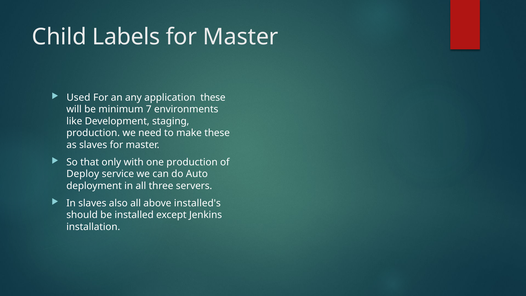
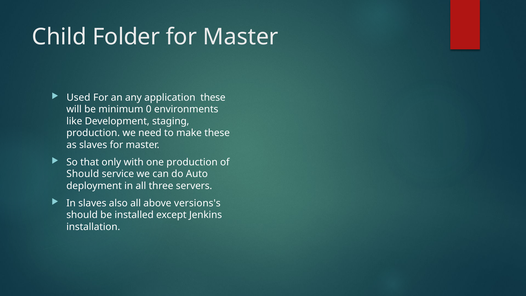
Labels: Labels -> Folder (126, 37)
7: 7 -> 0 (149, 109)
Deploy: Deploy -> Should (83, 174)
installed's: installed's -> versions's (197, 203)
